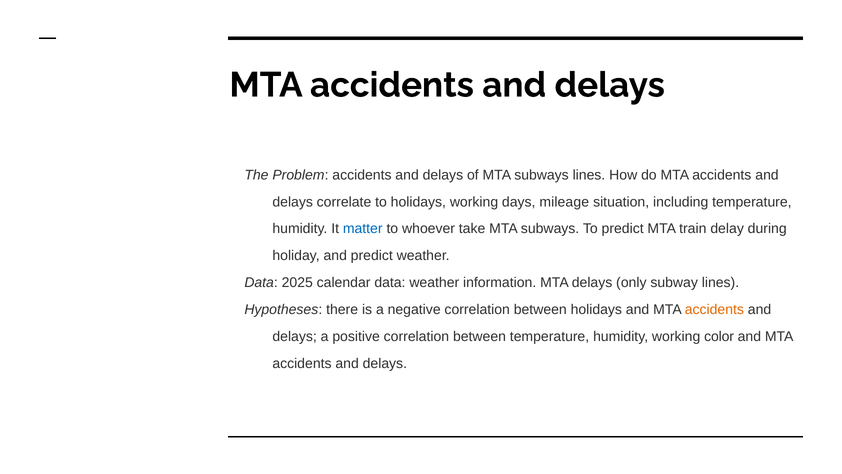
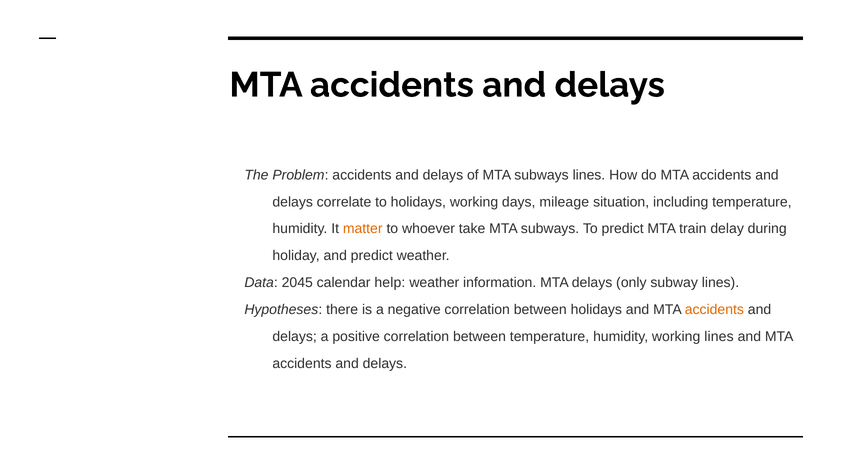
matter colour: blue -> orange (363, 229)
2025: 2025 -> 2045 (297, 283)
calendar data: data -> help (390, 283)
working color: color -> lines (719, 336)
